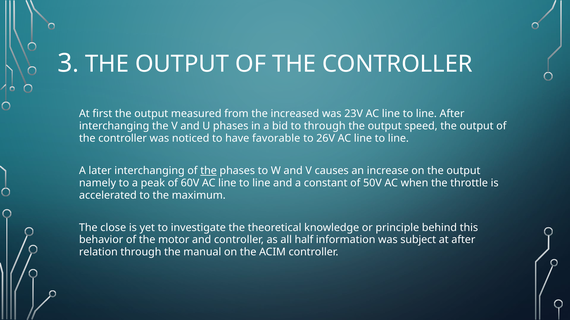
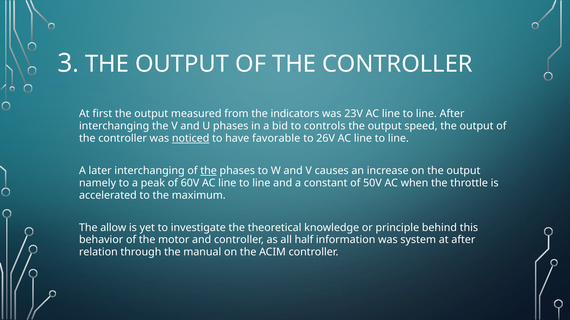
increased: increased -> indicators (295, 114)
to through: through -> controls (325, 126)
noticed underline: none -> present (191, 139)
close: close -> allow (113, 228)
subject: subject -> system (418, 240)
